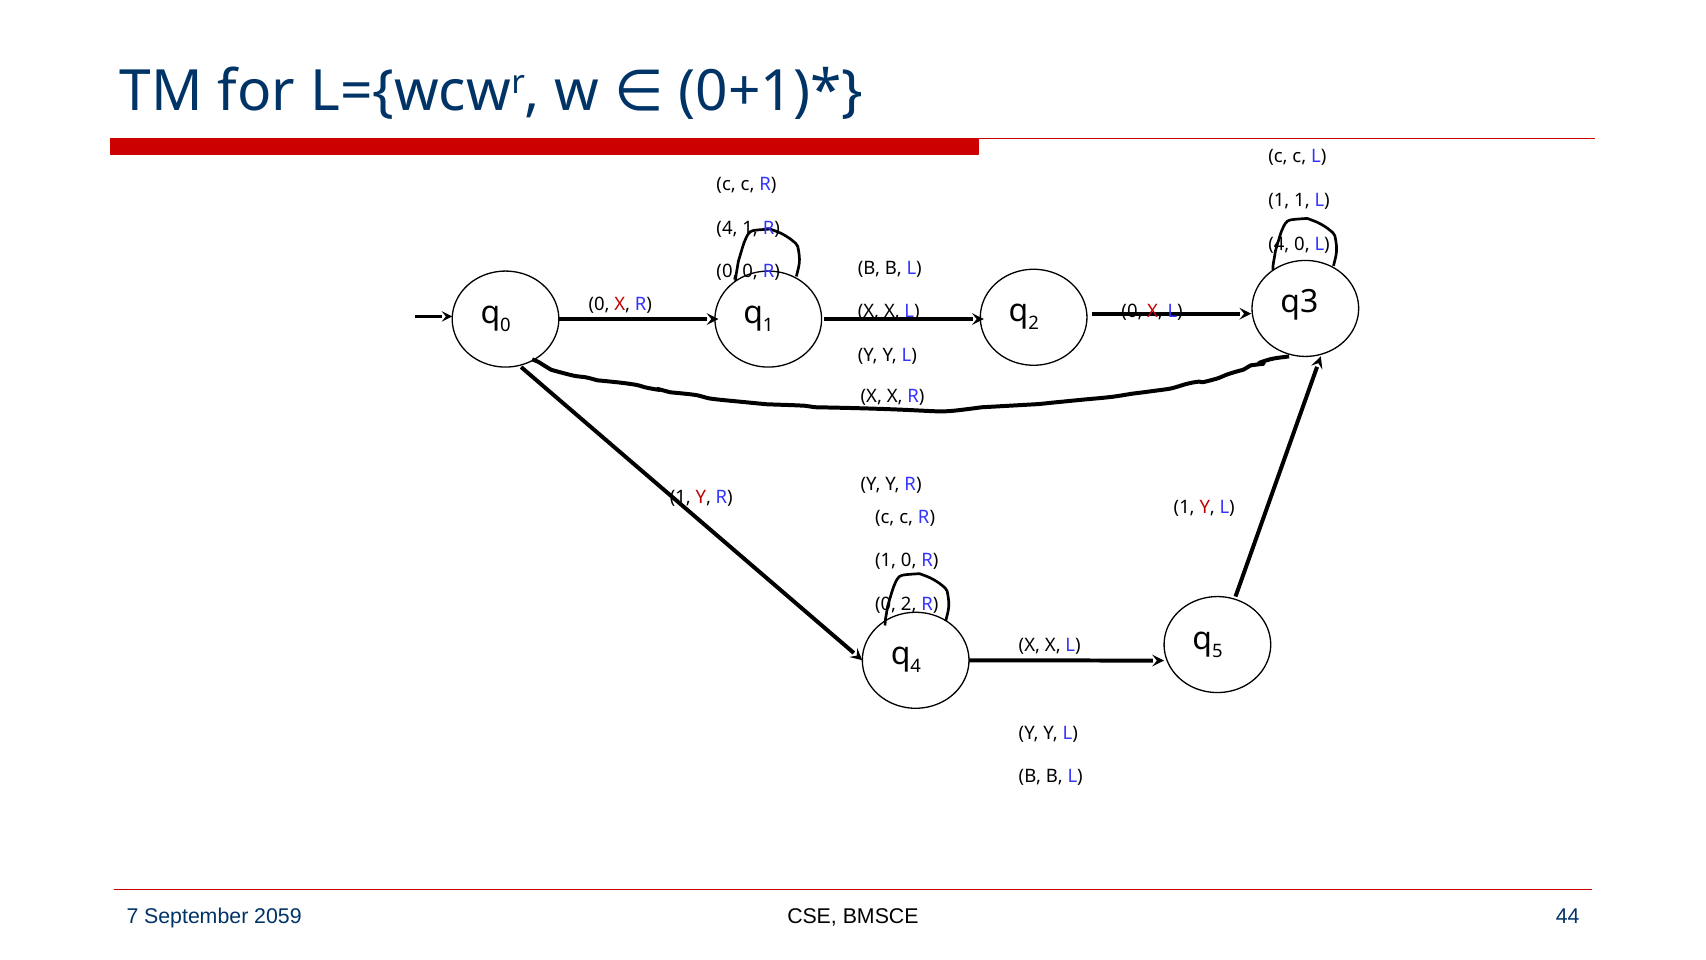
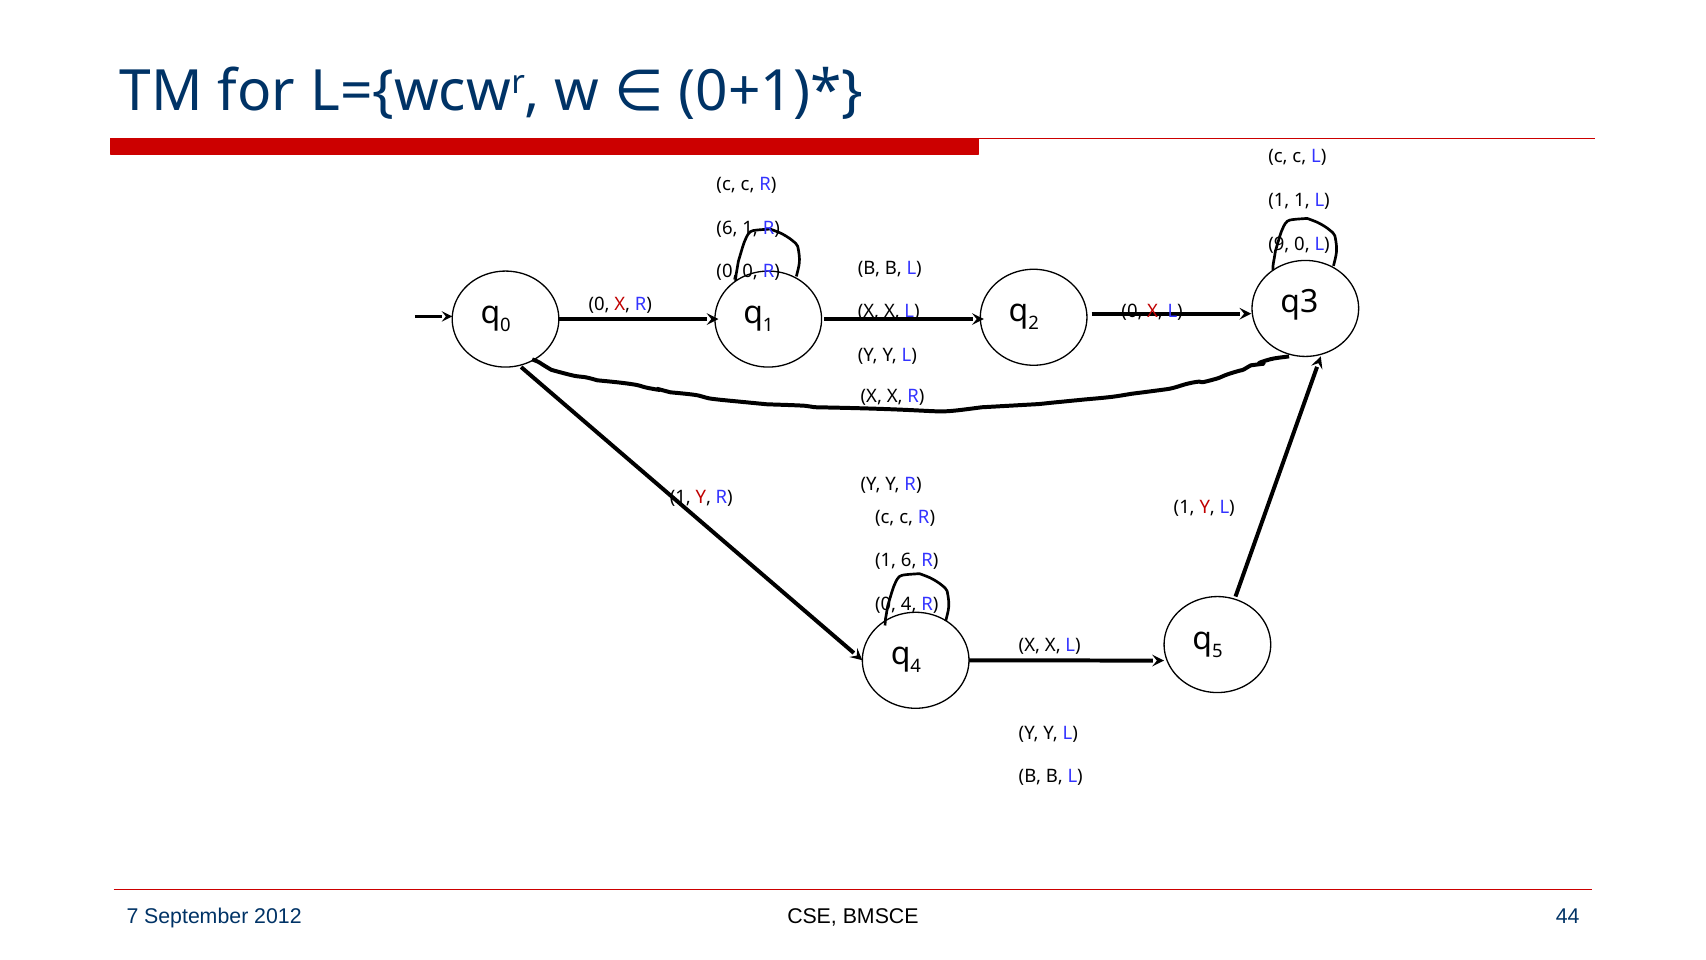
4: 4 -> 6 (727, 228)
4: 4 -> 9 (1279, 244)
0: 0 -> 6 (909, 561)
0 2: 2 -> 4 (909, 604)
2059: 2059 -> 2012 (278, 917)
